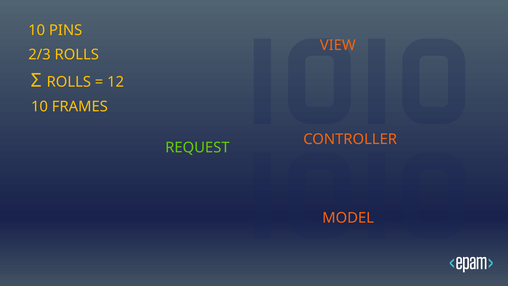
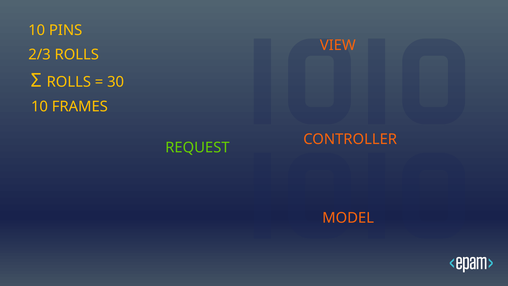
12: 12 -> 30 (116, 82)
